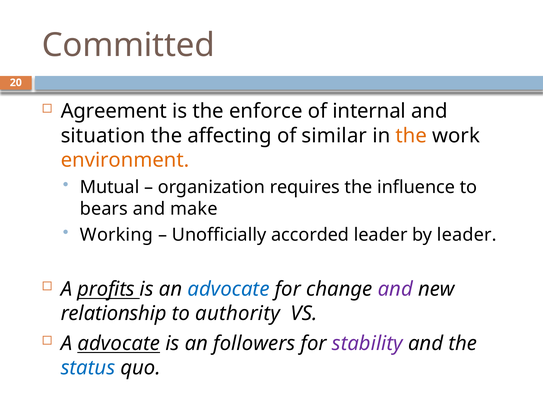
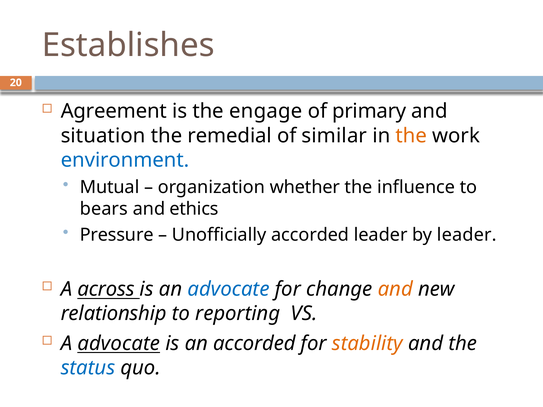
Committed: Committed -> Establishes (128, 45)
enforce: enforce -> engage (266, 111)
internal: internal -> primary (369, 111)
affecting: affecting -> remedial (230, 136)
environment colour: orange -> blue (125, 160)
requires: requires -> whether (305, 187)
make: make -> ethics (194, 209)
Working: Working -> Pressure (117, 235)
profits: profits -> across (106, 289)
and colour: purple -> orange (395, 289)
authority: authority -> reporting (238, 314)
an followers: followers -> accorded (254, 344)
stability colour: purple -> orange (367, 344)
